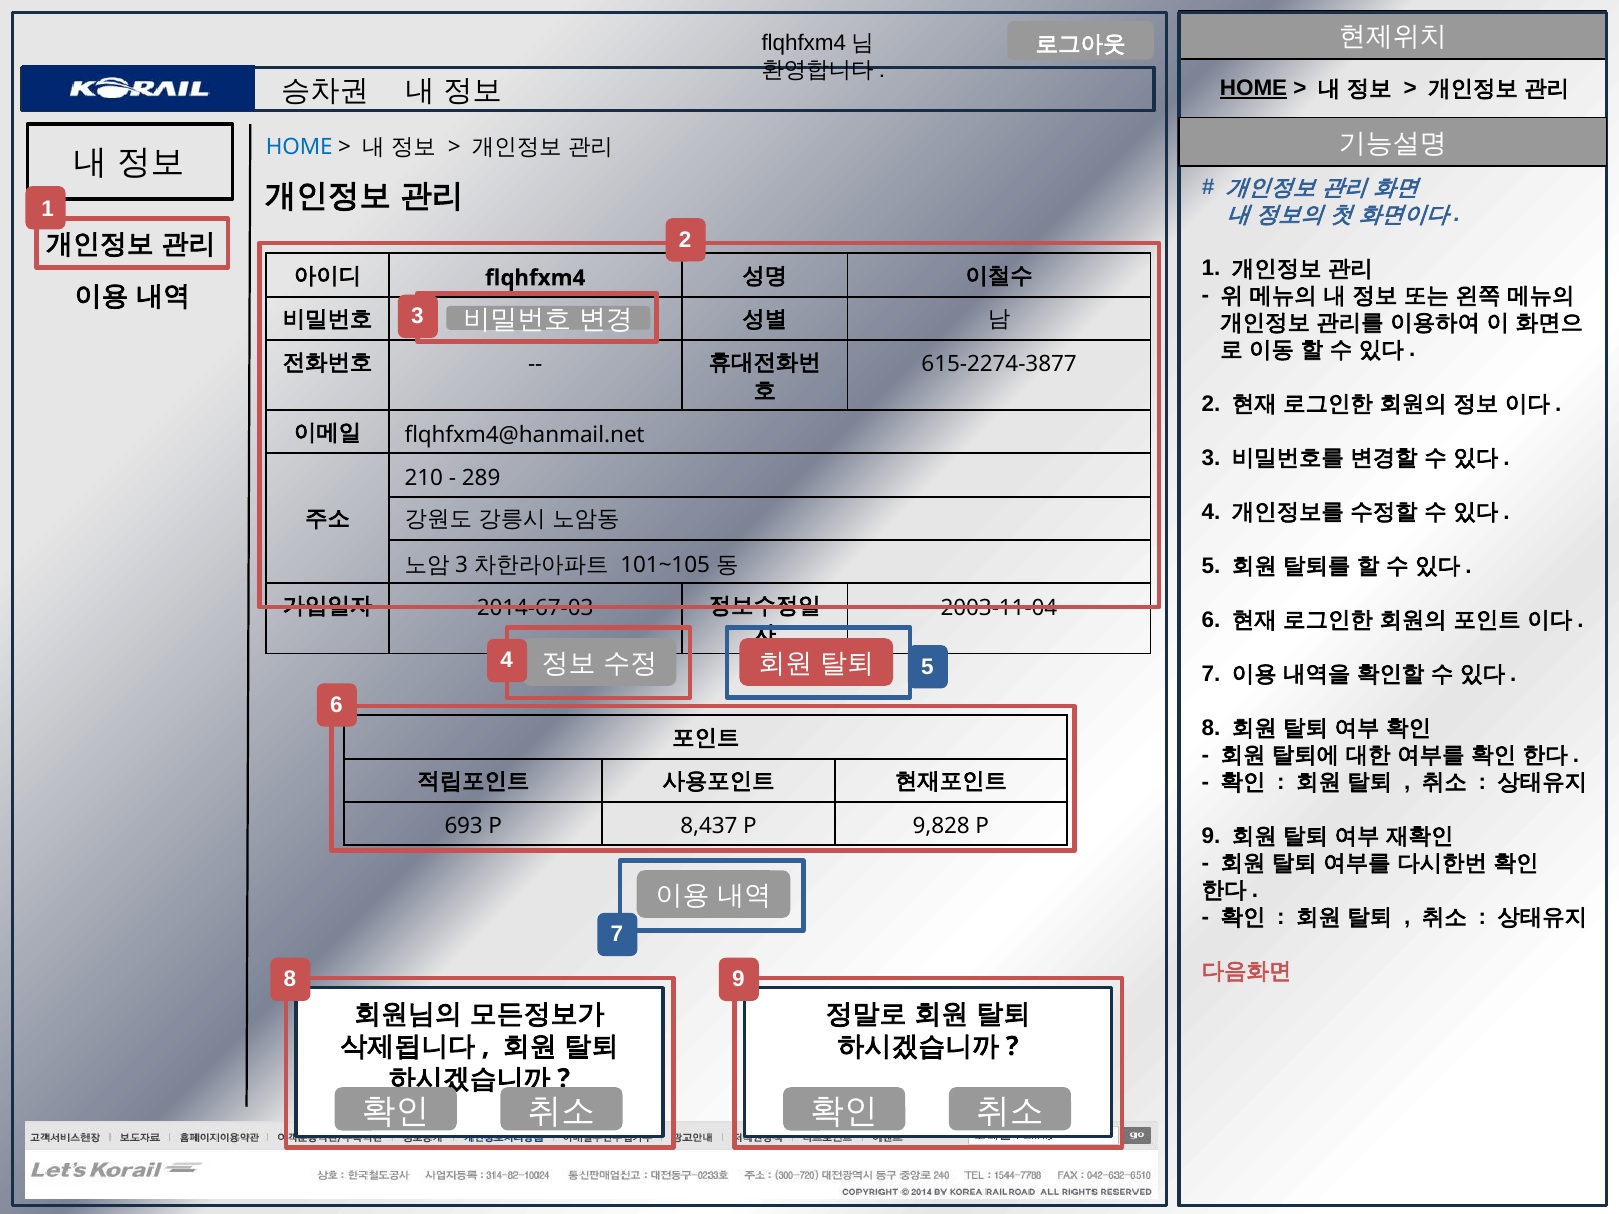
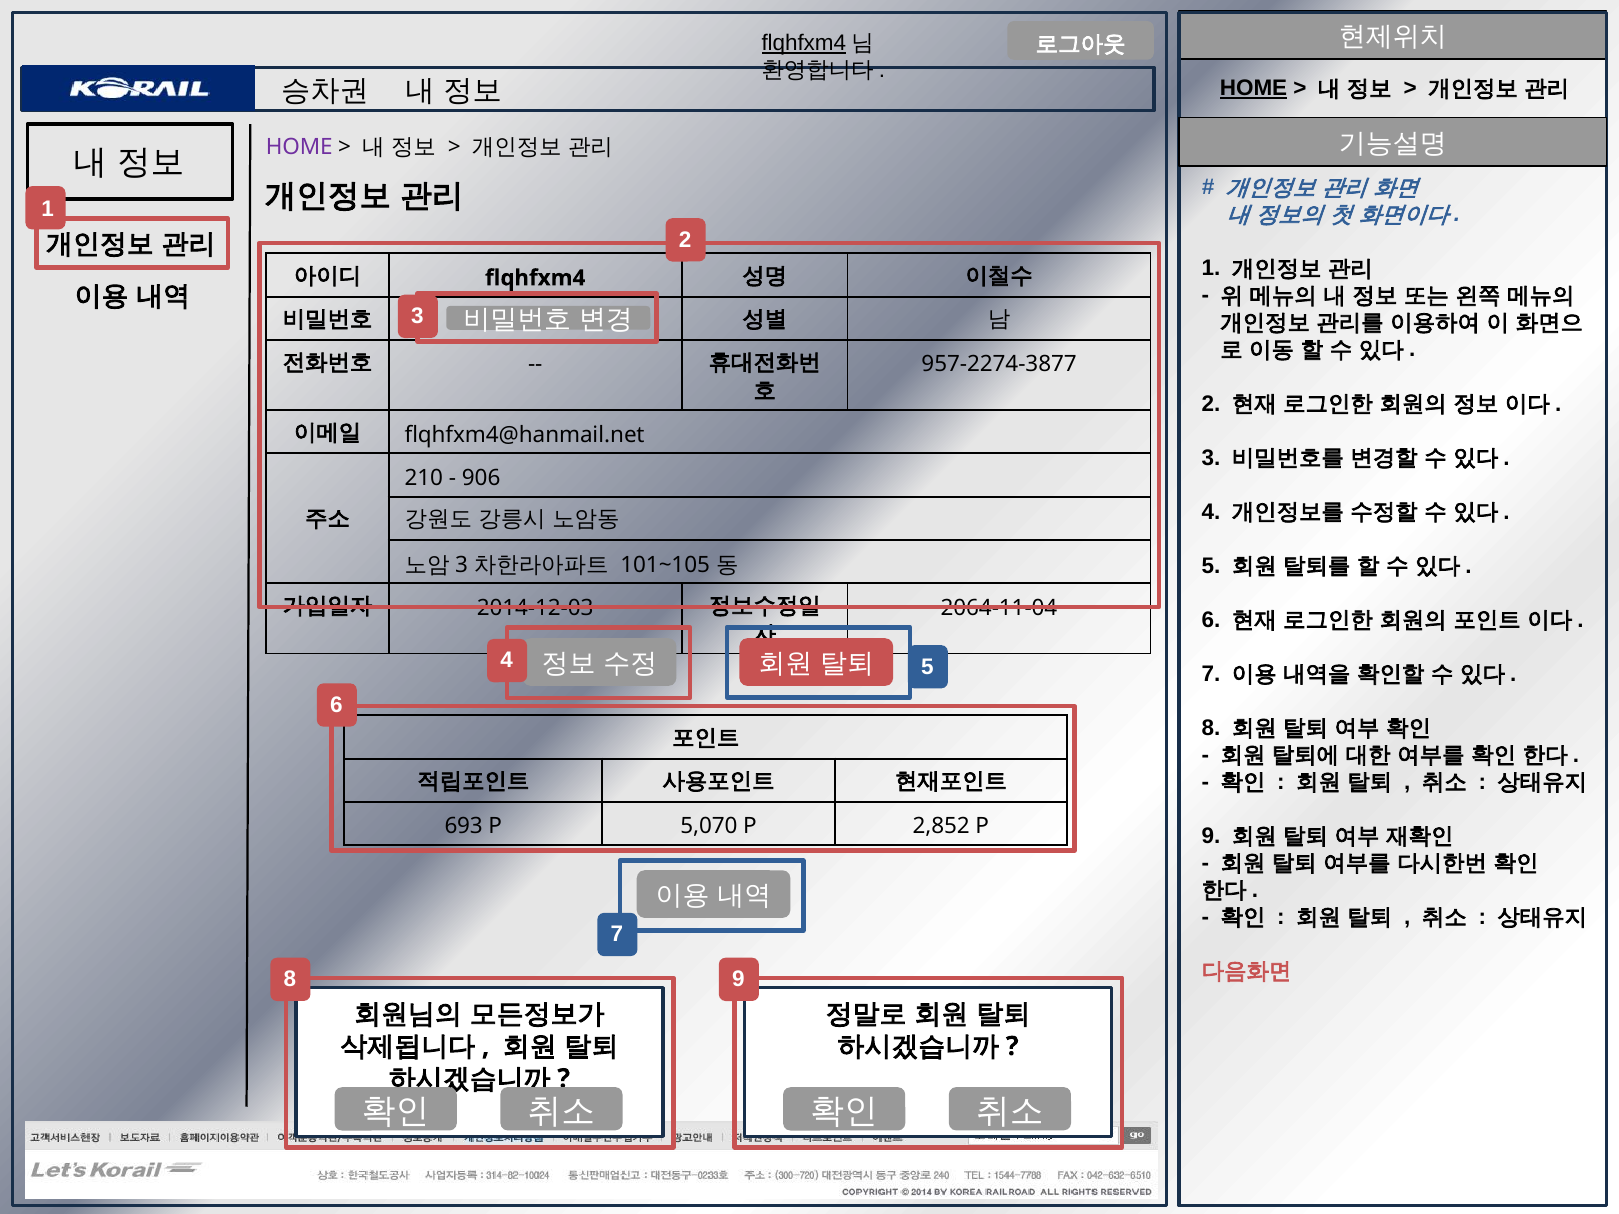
flqhfxm4 underline: none -> present (804, 43)
HOME colour: blue -> purple (299, 147)
615-2274-3877: 615-2274-3877 -> 957-2274-3877 (999, 365)
289: 289 -> 906 (481, 478)
2014-67-03: 2014-67-03 -> 2014-12-03 (535, 608)
2003-11-04: 2003-11-04 -> 2064-11-04 (999, 608)
8,437: 8,437 -> 5,070 (709, 827)
9,828: 9,828 -> 2,852 (941, 827)
